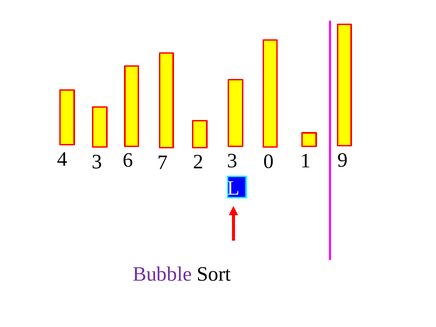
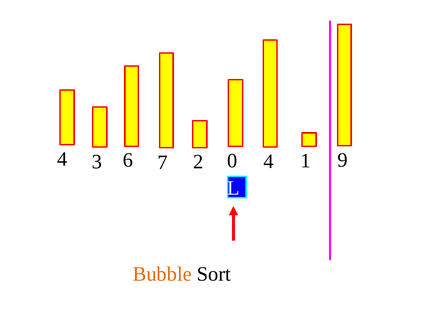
4 3: 3 -> 0 (232, 161)
7 0: 0 -> 4 (269, 161)
Bubble colour: purple -> orange (162, 274)
